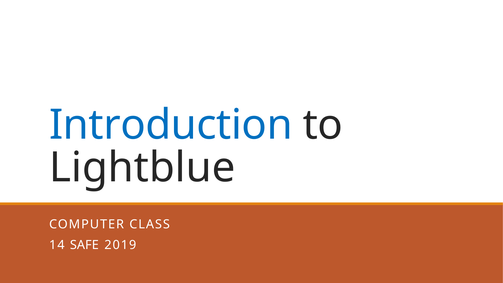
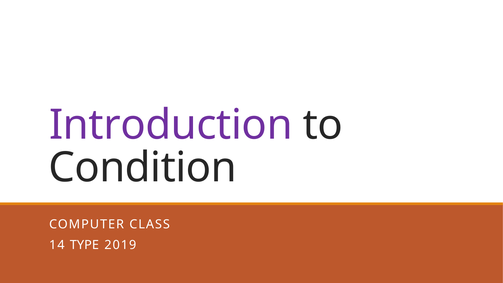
Introduction colour: blue -> purple (171, 125)
Lightblue: Lightblue -> Condition (143, 168)
SAFE: SAFE -> TYPE (84, 245)
